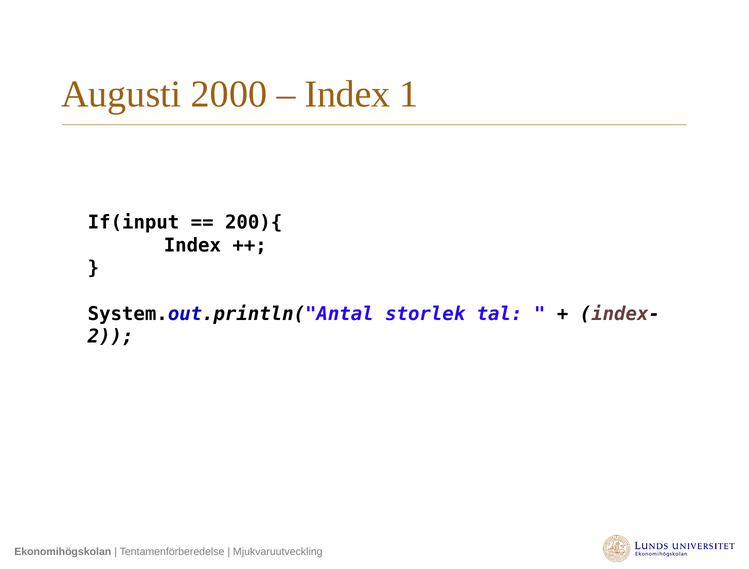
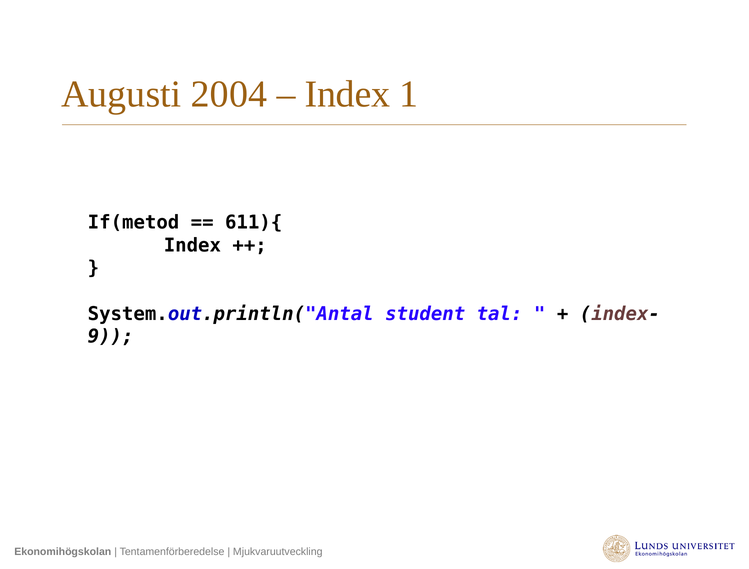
2000: 2000 -> 2004 (229, 94)
If(input: If(input -> If(metod (134, 223)
200){: 200){ -> 611){ (254, 223)
storlek: storlek -> student (425, 314)
2: 2 -> 9 (111, 337)
